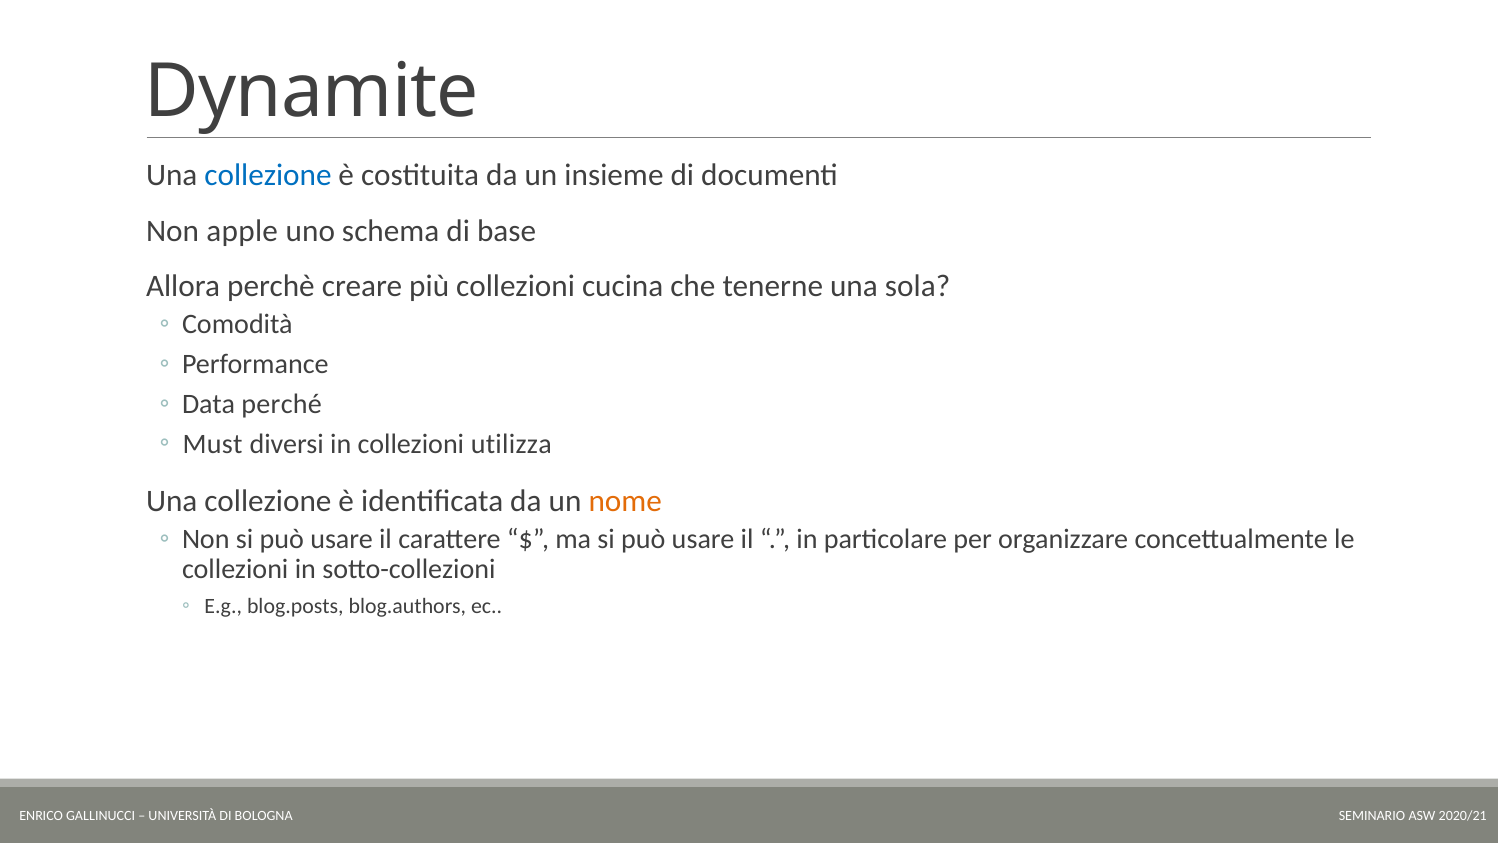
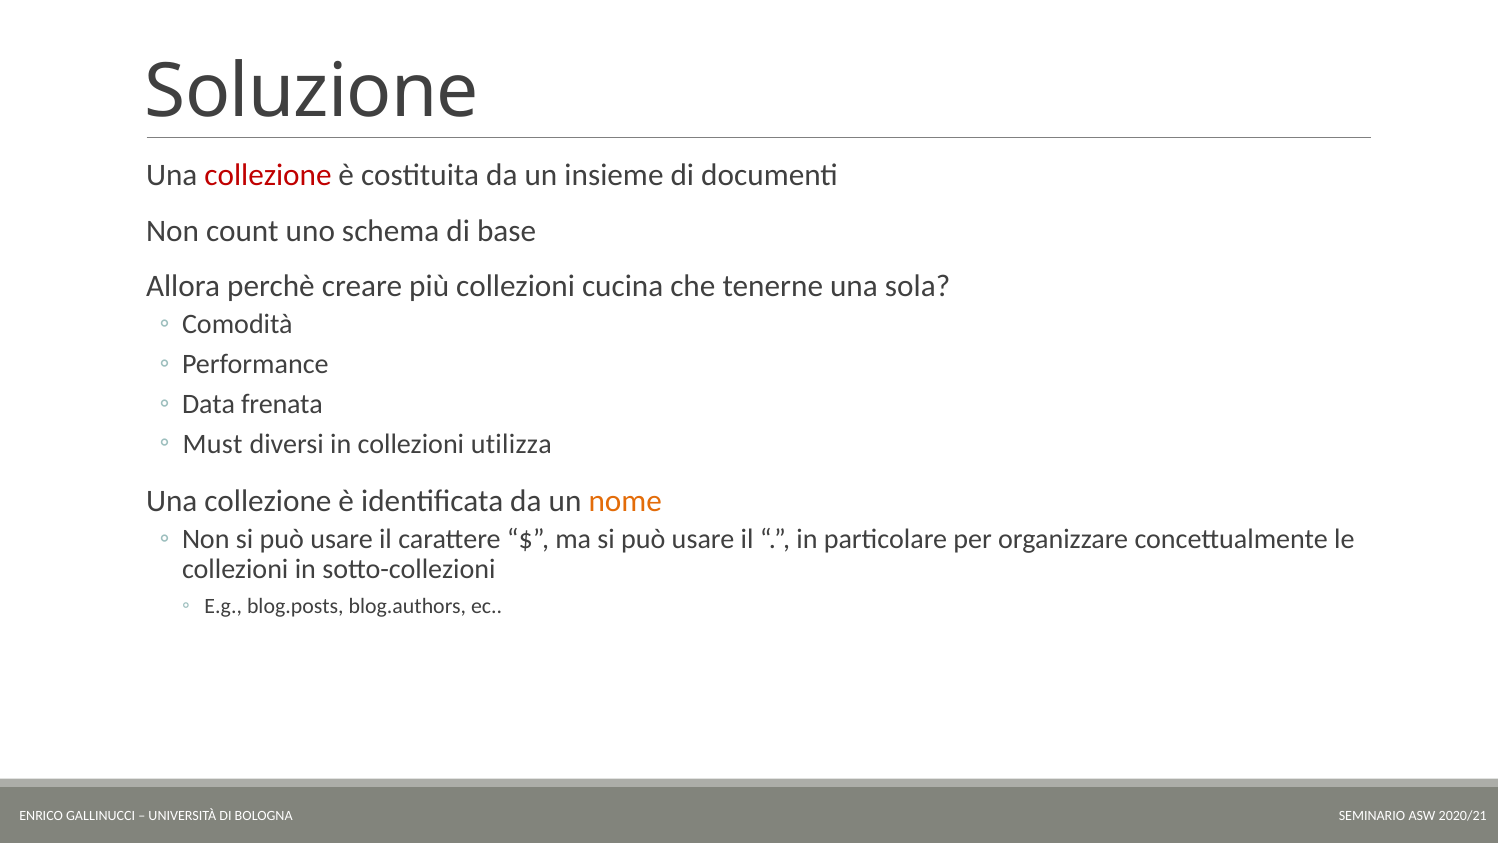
Dynamite: Dynamite -> Soluzione (312, 92)
collezione colour: blue -> red (268, 175)
apple: apple -> count (242, 231)
perché: perché -> frenata (282, 404)
